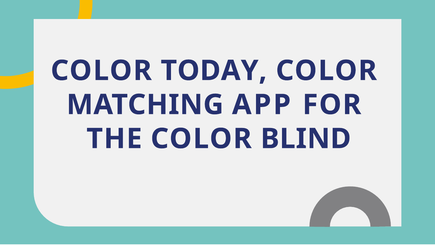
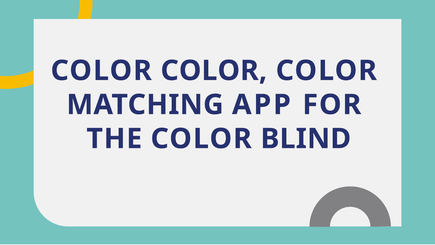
TODAY: TODAY -> COLOR (214, 71)
